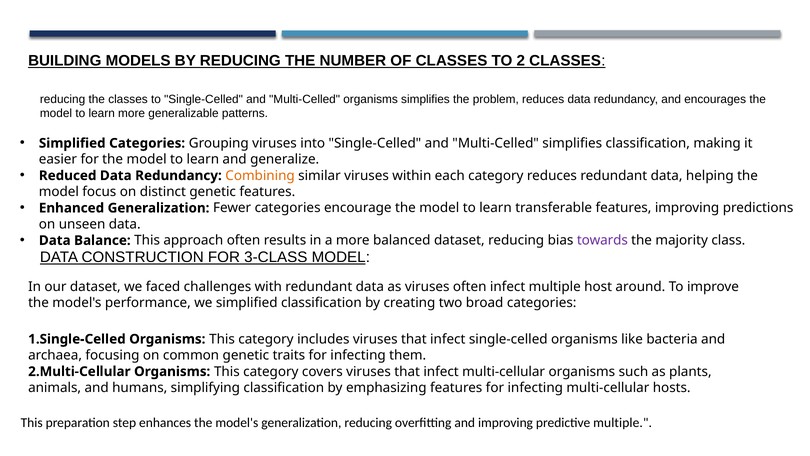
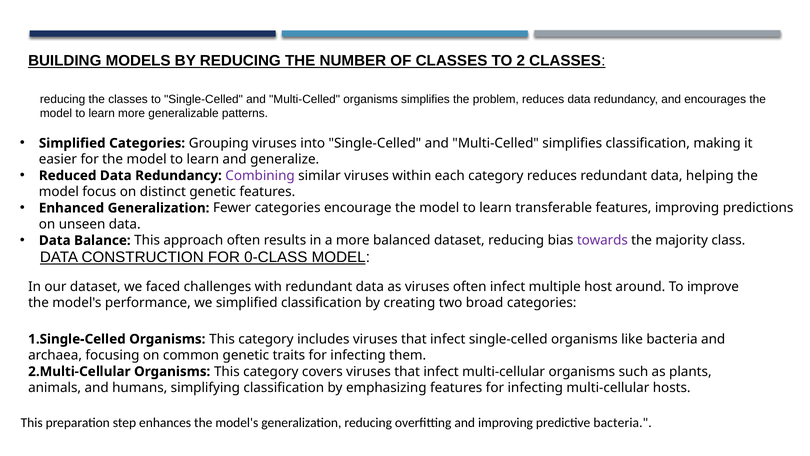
Combining colour: orange -> purple (260, 175)
3-CLASS: 3-CLASS -> 0-CLASS (276, 257)
predictive multiple: multiple -> bacteria (623, 423)
